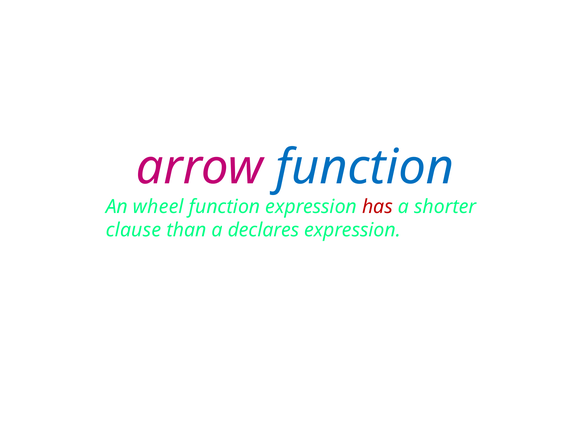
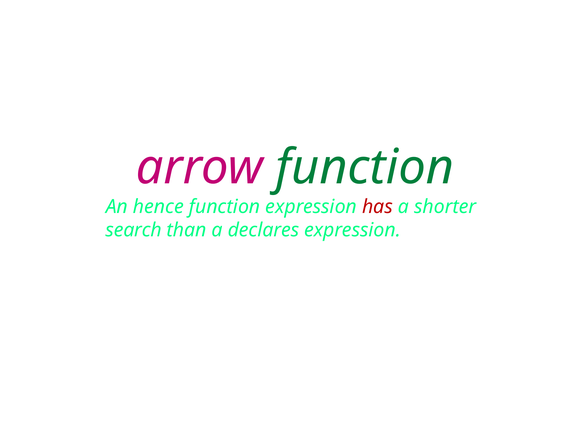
function colour: blue -> green (365, 167)
wheel: wheel -> hence (158, 207)
clause: clause -> search (134, 230)
